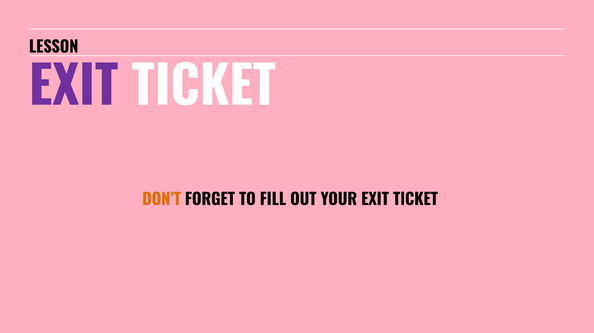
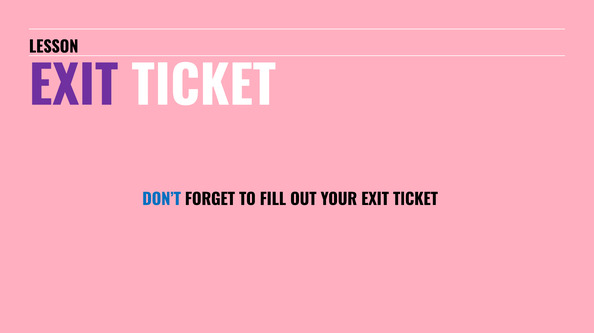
DON’T colour: orange -> blue (162, 200)
